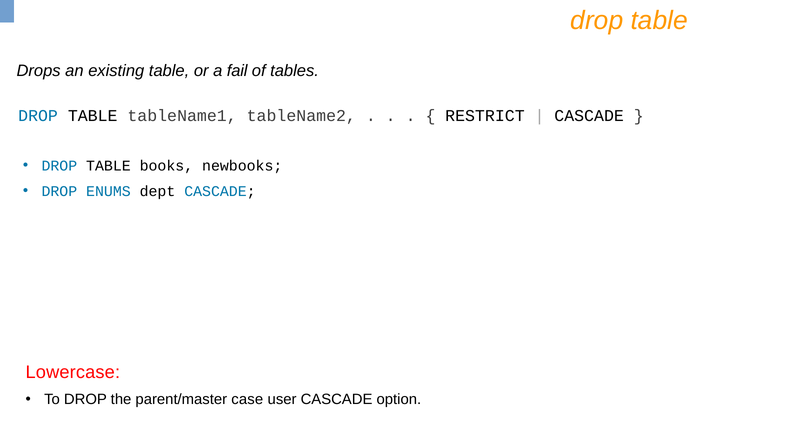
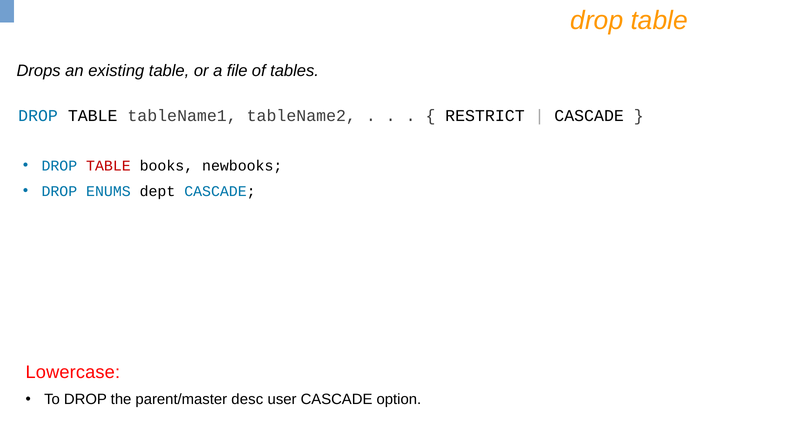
fail: fail -> file (237, 71)
TABLE colour: black -> red (108, 166)
case: case -> desc (247, 400)
